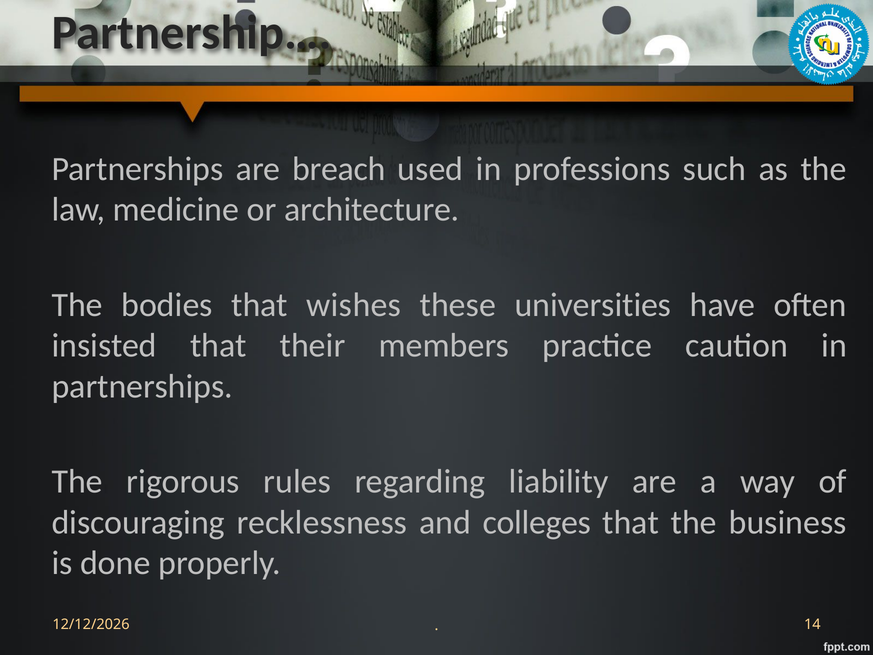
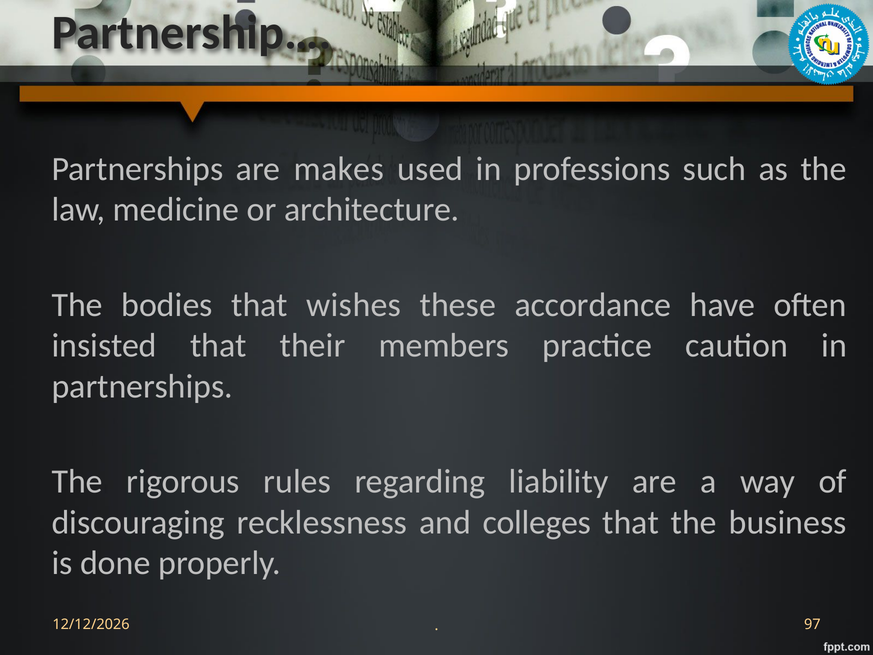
breach: breach -> makes (339, 169)
universities: universities -> accordance (593, 305)
14: 14 -> 97 (812, 624)
